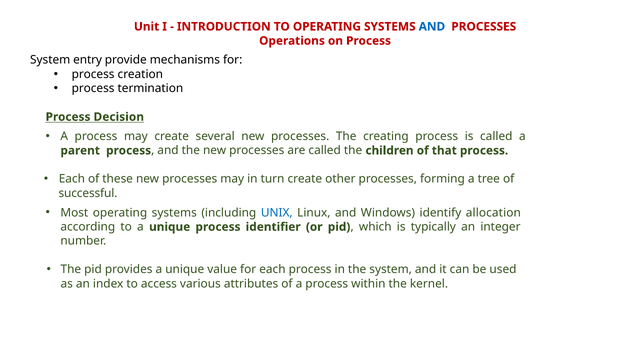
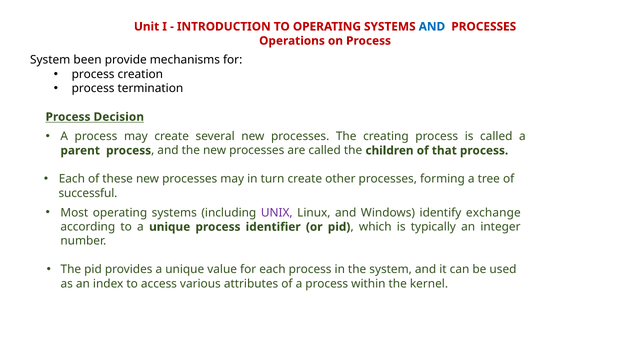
entry: entry -> been (88, 60)
UNIX colour: blue -> purple (277, 213)
allocation: allocation -> exchange (493, 213)
